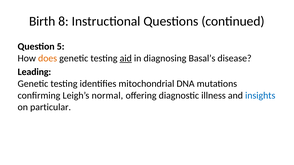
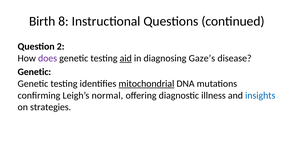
5: 5 -> 2 (61, 47)
does colour: orange -> purple (48, 58)
Basal’s: Basal’s -> Gaze’s (202, 58)
Leading: Leading -> Genetic (34, 72)
mitochondrial underline: none -> present (146, 84)
particular: particular -> strategies (51, 107)
